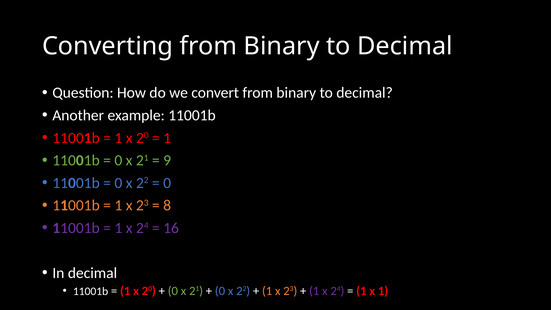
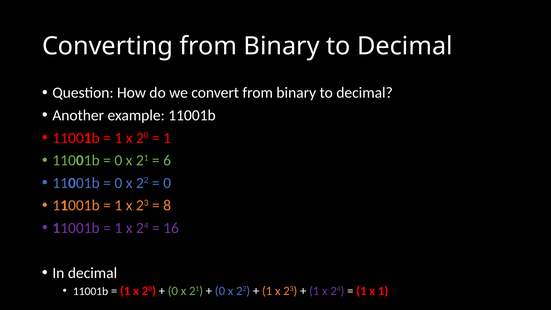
9: 9 -> 6 (167, 160)
